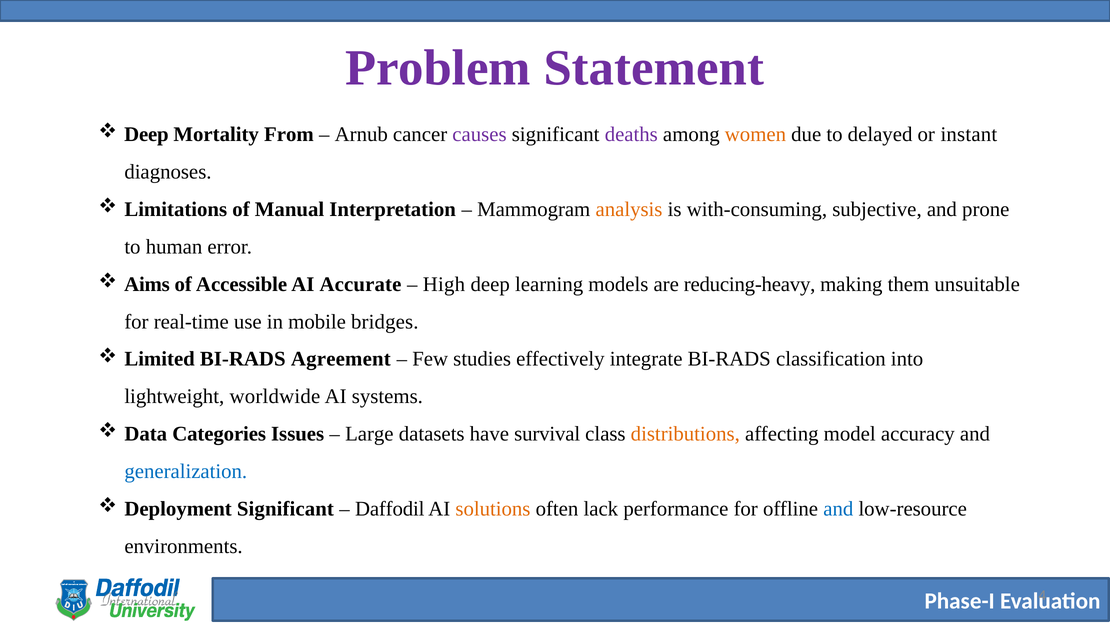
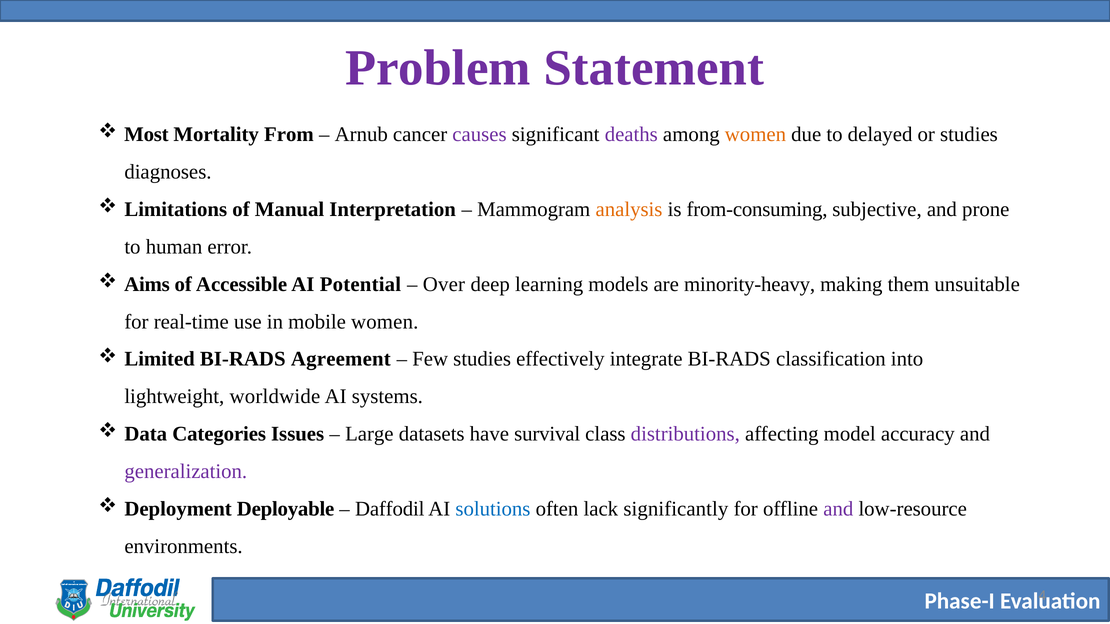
Deep: Deep -> Most (146, 135)
or instant: instant -> studies (969, 135)
with-consuming: with-consuming -> from-consuming (757, 209)
Accurate: Accurate -> Potential (360, 284)
High: High -> Over (444, 284)
reducing-heavy: reducing-heavy -> minority-heavy (750, 284)
mobile bridges: bridges -> women (385, 322)
distributions colour: orange -> purple (685, 434)
generalization colour: blue -> purple (186, 472)
Deployment Significant: Significant -> Deployable (286, 509)
solutions colour: orange -> blue (493, 509)
performance: performance -> significantly (676, 509)
and colour: blue -> purple (838, 509)
